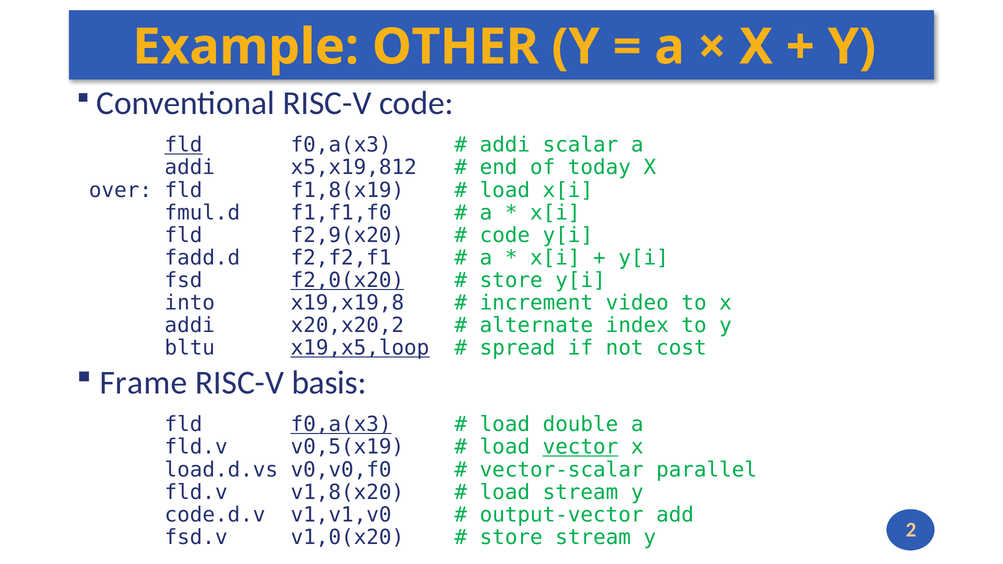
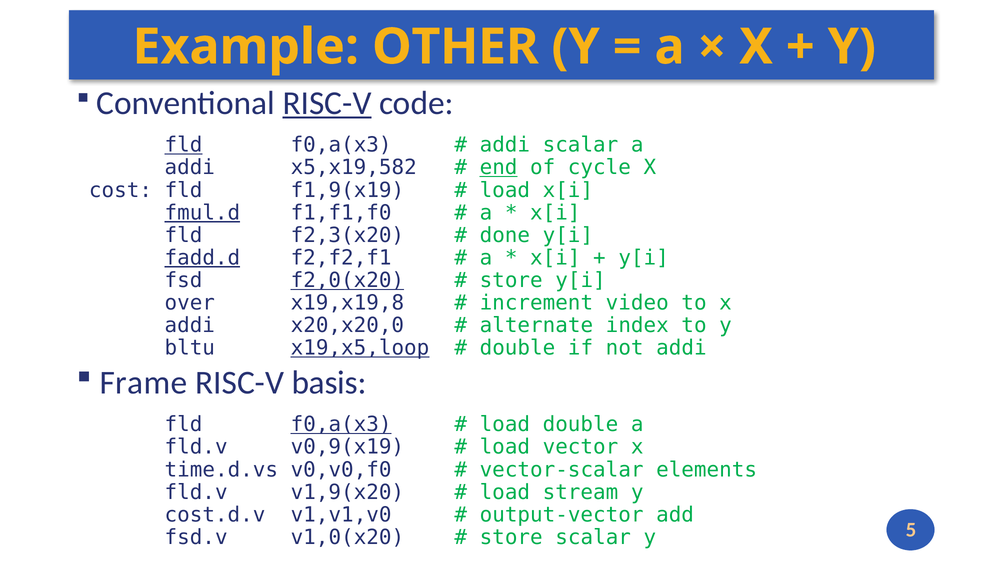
RISC-V underline: none -> present (327, 103)
x5,x19,812: x5,x19,812 -> x5,x19,582 (354, 168)
end underline: none -> present (499, 168)
today: today -> cycle (599, 168)
over: over -> cost (120, 190)
f1,8(x19: f1,8(x19 -> f1,9(x19 (347, 190)
fmul.d underline: none -> present (202, 213)
f2,9(x20: f2,9(x20 -> f2,3(x20 (347, 235)
code: code -> done (505, 235)
fadd.d underline: none -> present (202, 258)
into: into -> over (190, 303)
x20,x20,2: x20,x20,2 -> x20,x20,0 (347, 326)
spread: spread -> double (517, 348)
not cost: cost -> addi (681, 348)
v0,5(x19: v0,5(x19 -> v0,9(x19 (347, 447)
vector underline: present -> none (580, 447)
load.d.vs: load.d.vs -> time.d.vs (221, 470)
parallel: parallel -> elements (707, 470)
v1,8(x20: v1,8(x20 -> v1,9(x20 (347, 492)
code.d.v: code.d.v -> cost.d.v (215, 515)
store stream: stream -> scalar (593, 537)
2: 2 -> 5 (911, 530)
